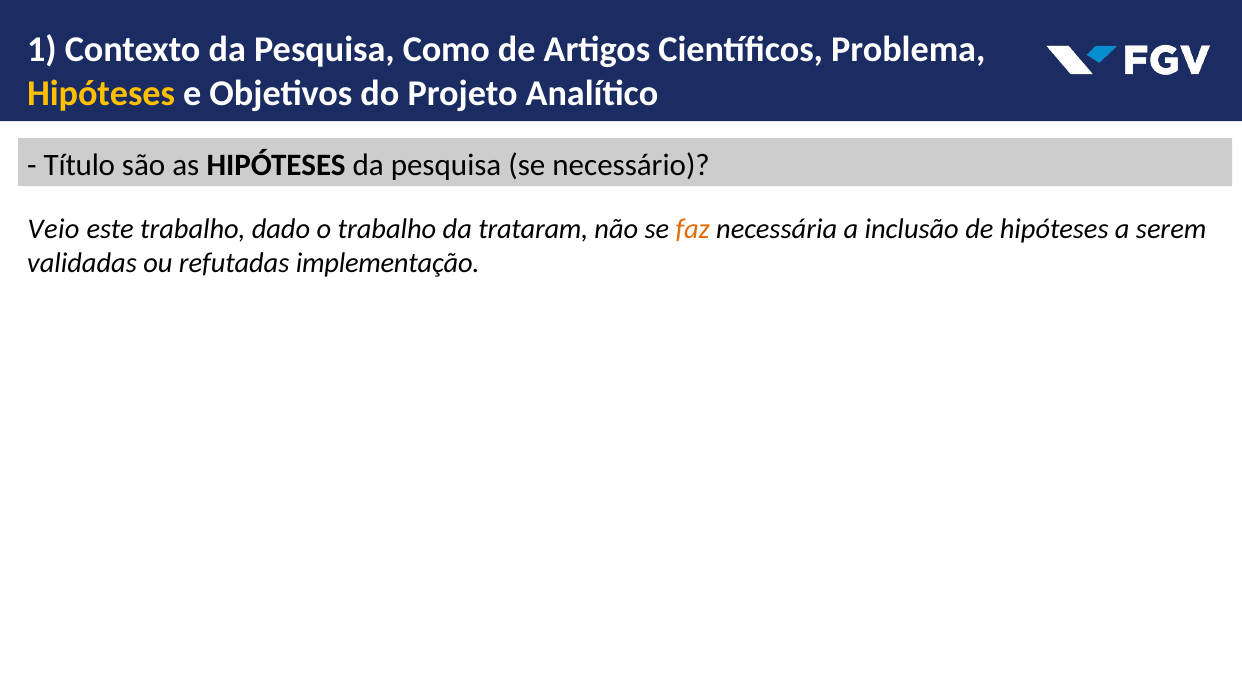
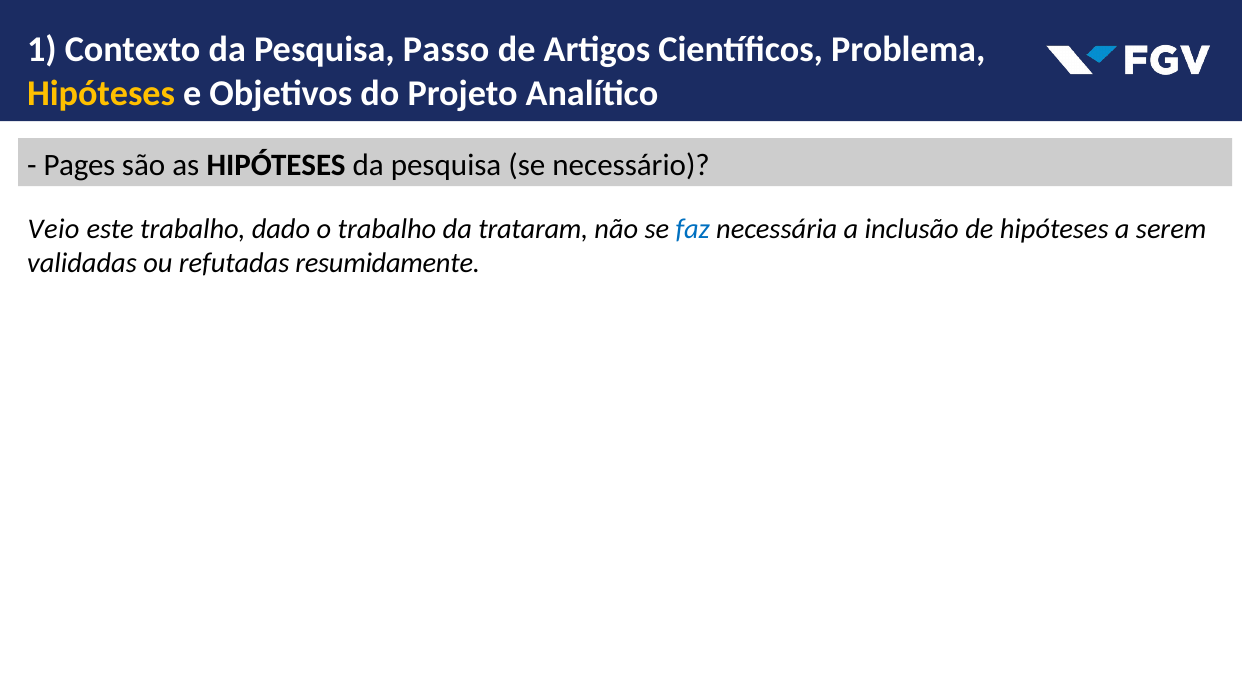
Como: Como -> Passo (446, 50)
Título: Título -> Pages (79, 165)
faz colour: orange -> blue (693, 229)
implementação: implementação -> resumidamente (388, 263)
